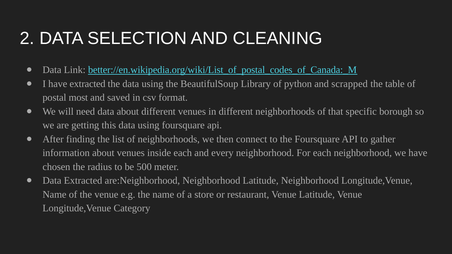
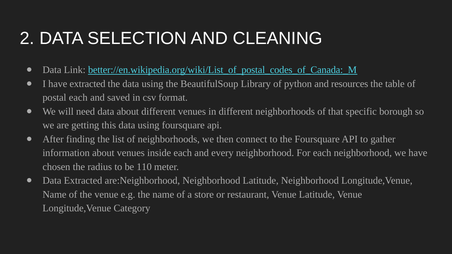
scrapped: scrapped -> resources (350, 84)
postal most: most -> each (78, 98)
500: 500 -> 110 (144, 167)
